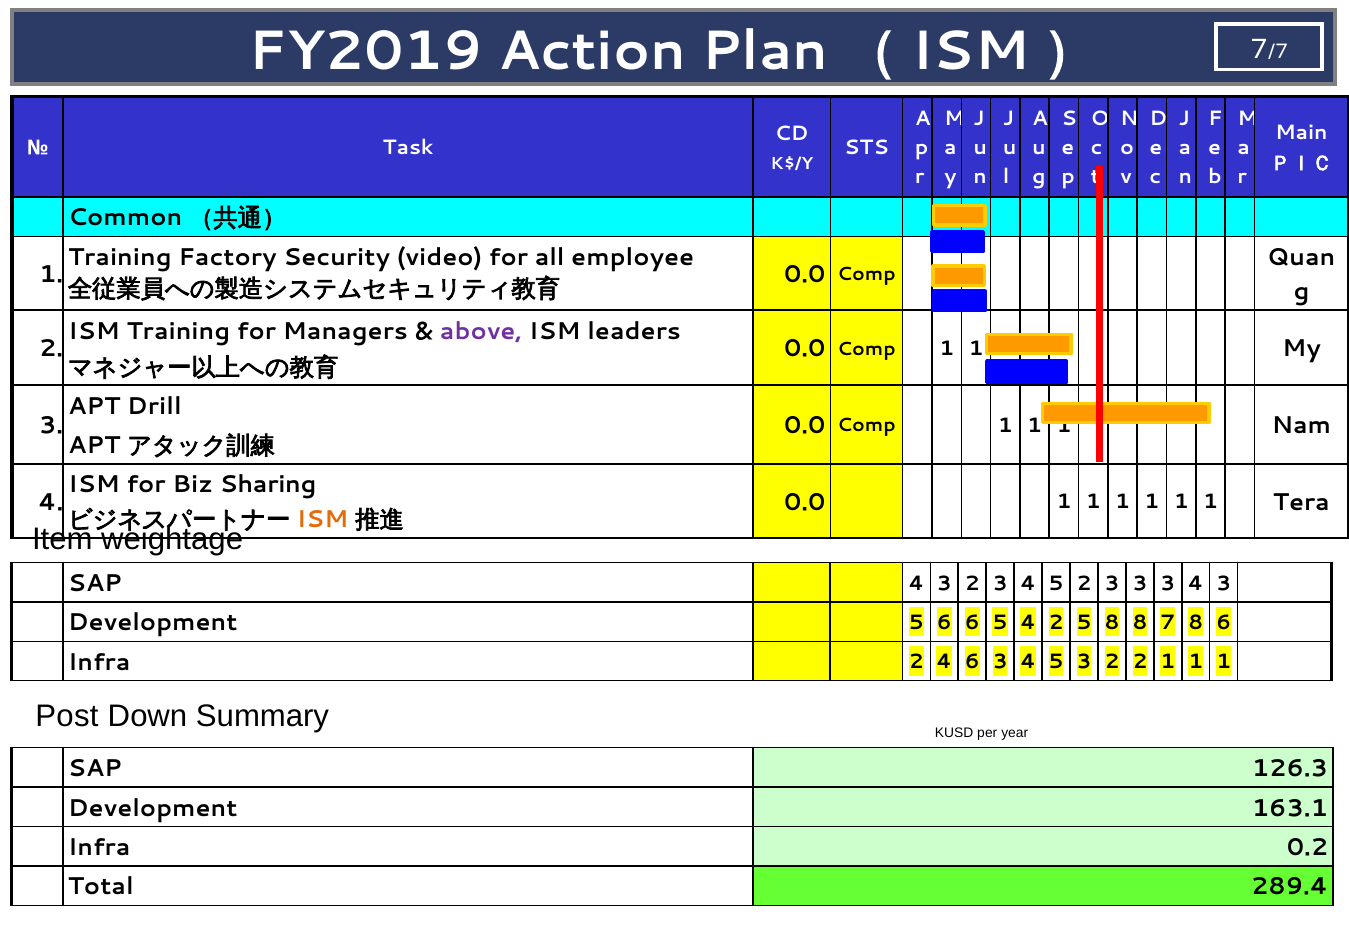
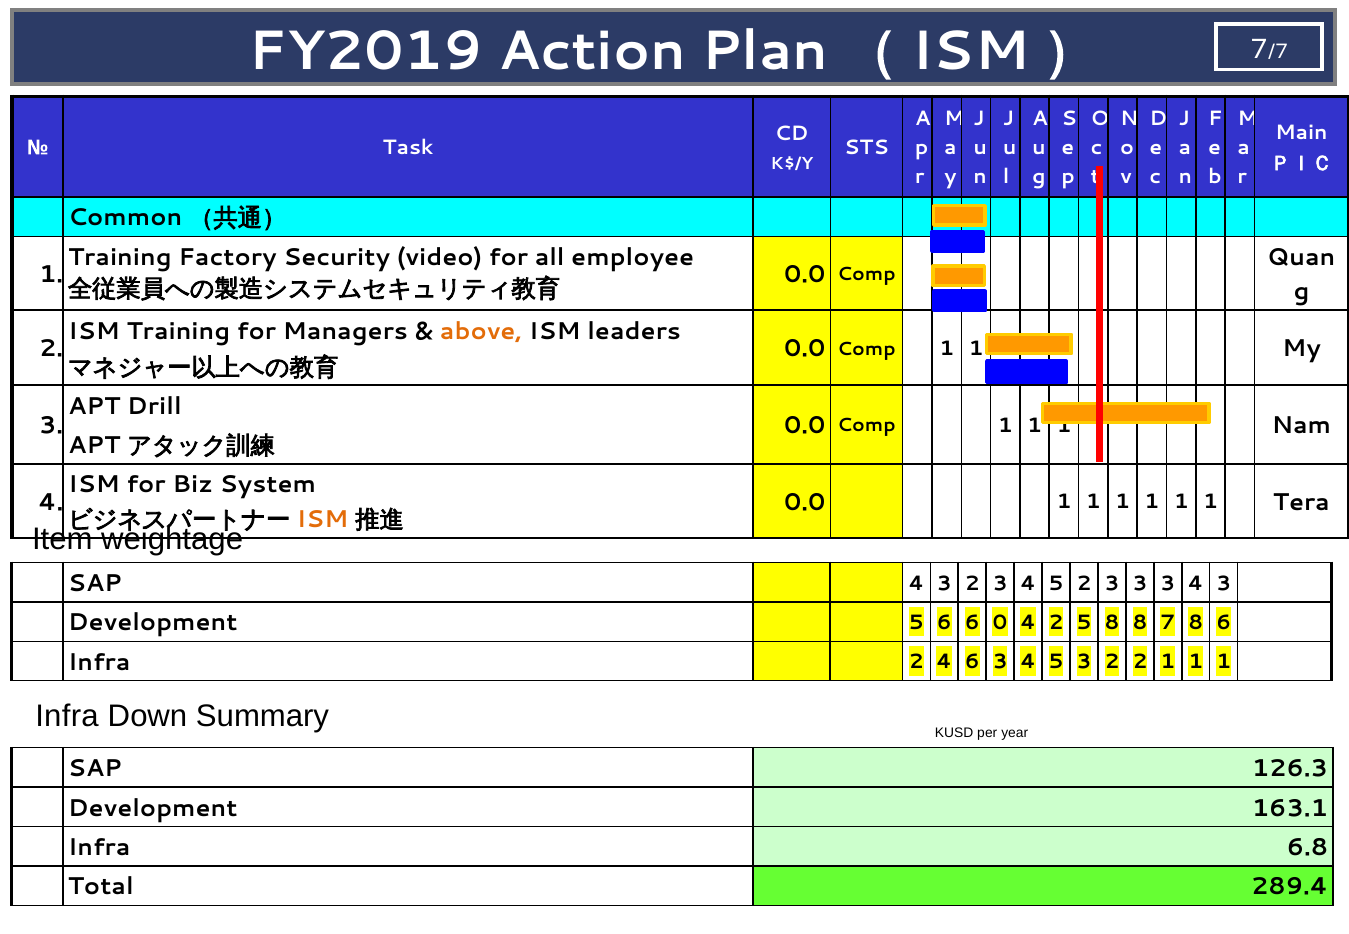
above colour: purple -> orange (481, 331)
Sharing: Sharing -> System (268, 485)
6 5: 5 -> 0 (1000, 623)
Post: Post -> Infra (67, 716)
0.2: 0.2 -> 6.8 (1308, 847)
